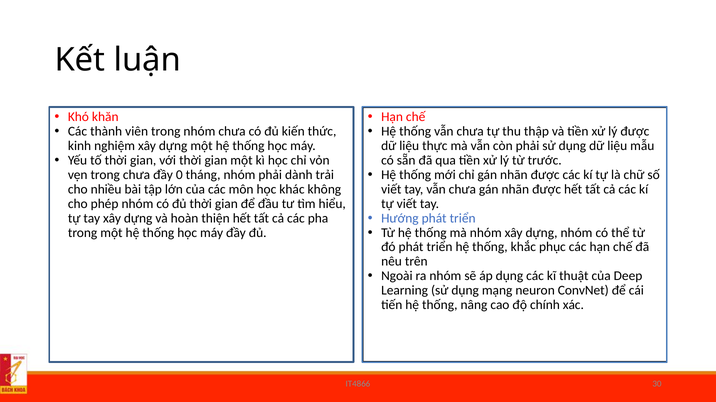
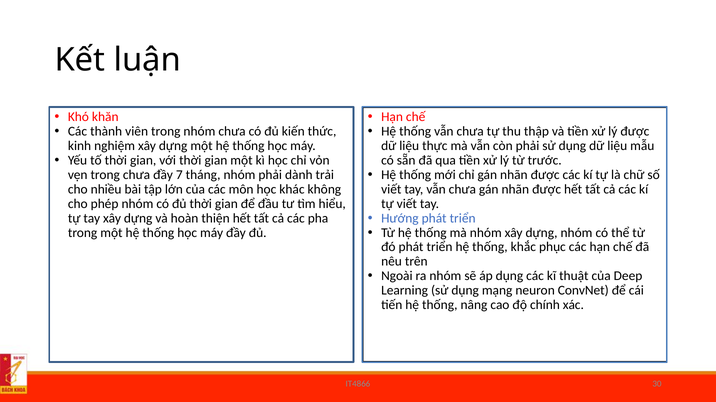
0: 0 -> 7 (179, 175)
